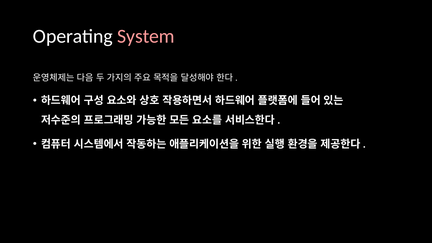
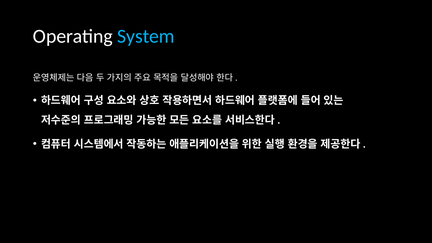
System colour: pink -> light blue (146, 36)
